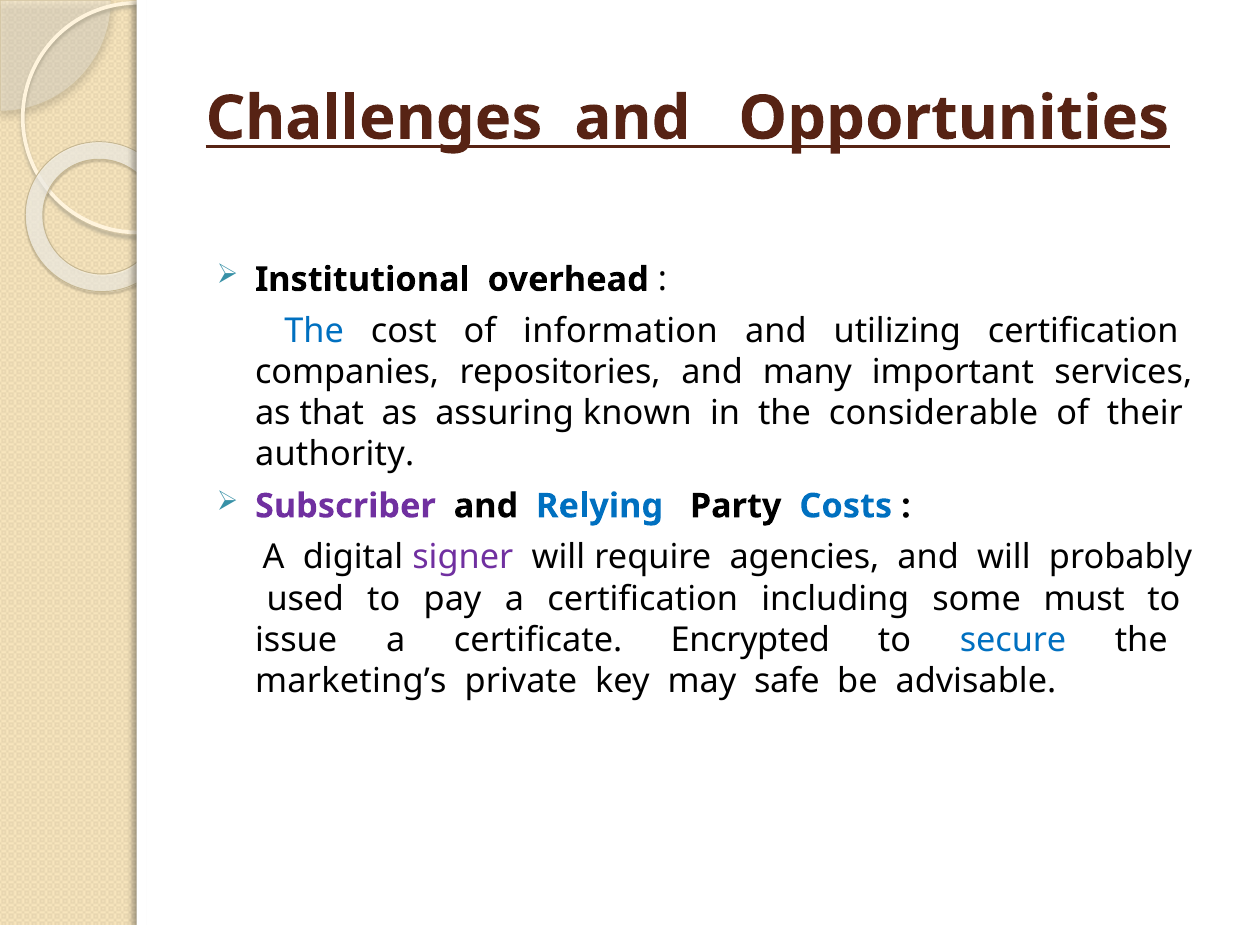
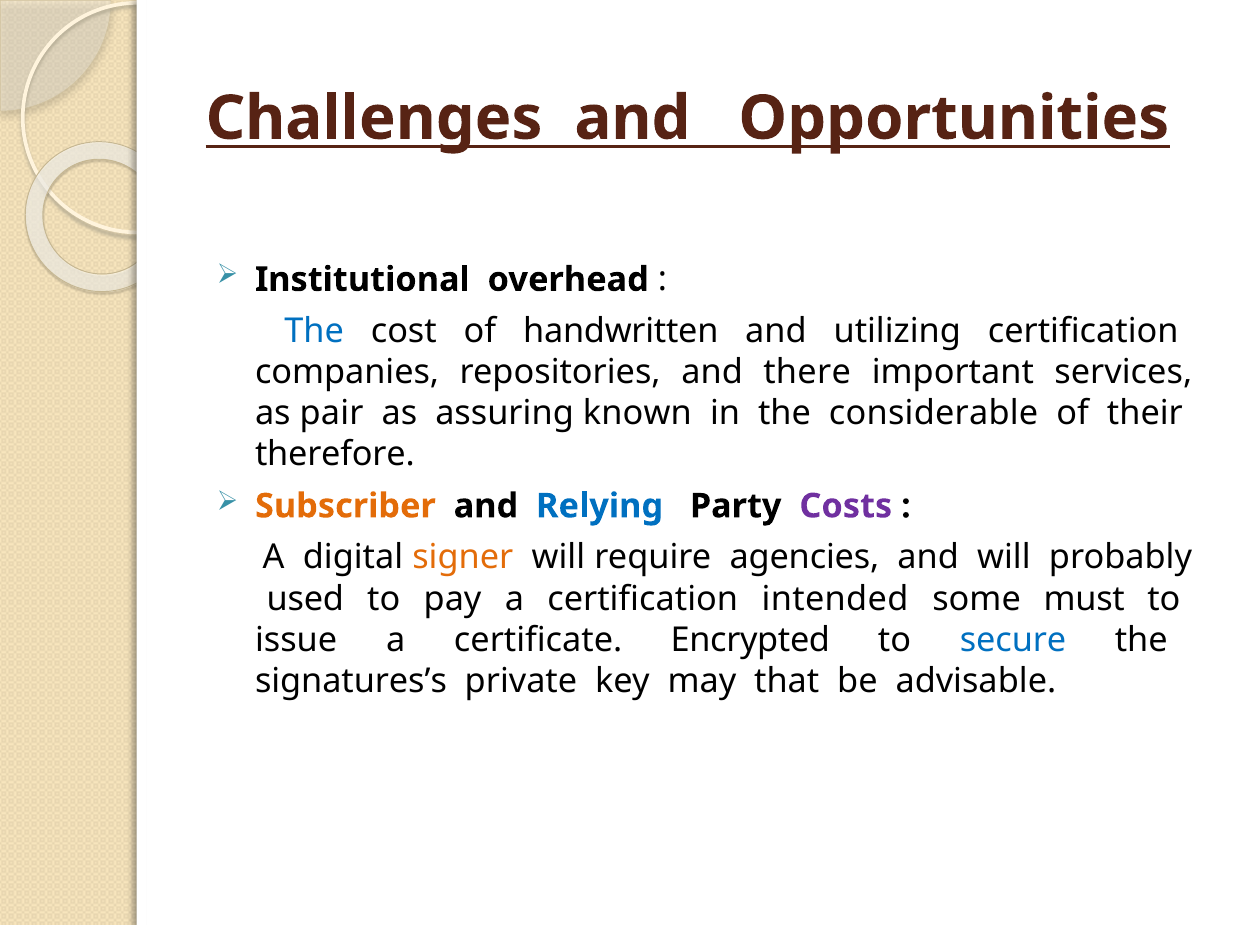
information: information -> handwritten (621, 331)
many: many -> there (807, 372)
that: that -> pair (332, 413)
authority: authority -> therefore (335, 454)
Subscriber colour: purple -> orange (345, 506)
Costs colour: blue -> purple (846, 506)
signer colour: purple -> orange (463, 557)
including: including -> intended (835, 599)
marketing’s: marketing’s -> signatures’s (351, 681)
safe: safe -> that (787, 681)
